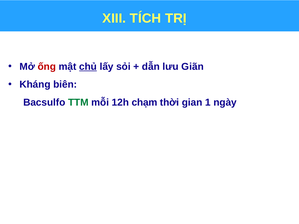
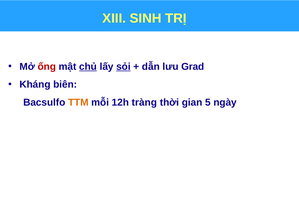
TÍCH: TÍCH -> SINH (146, 18)
sỏi underline: none -> present (123, 67)
Giãn: Giãn -> Grad (193, 67)
TTM colour: green -> orange (78, 103)
chạm: chạm -> tràng (144, 103)
1: 1 -> 5 (208, 103)
